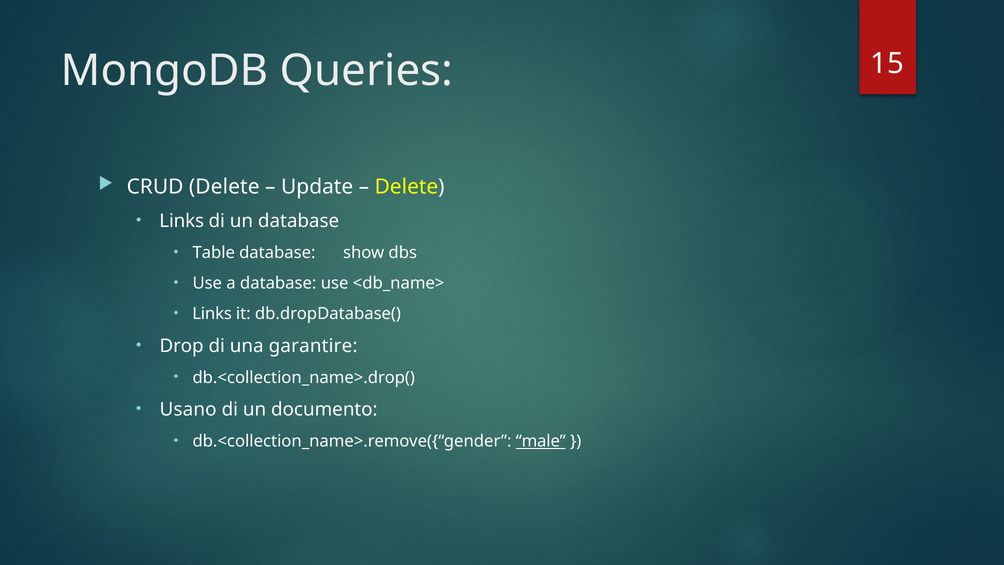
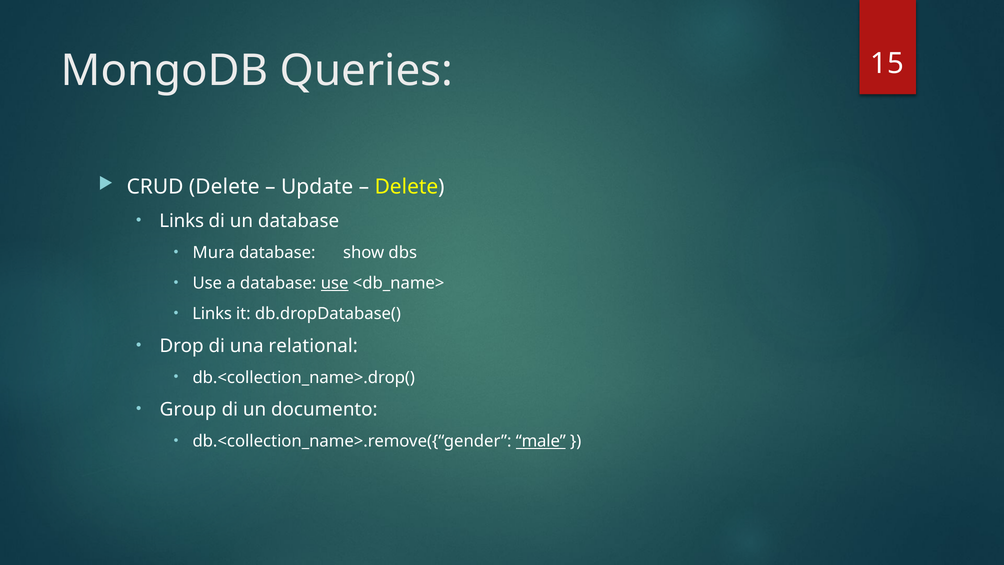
Table: Table -> Mura (214, 253)
use underline: none -> present (335, 283)
garantire: garantire -> relational (313, 346)
Usano: Usano -> Group (188, 409)
